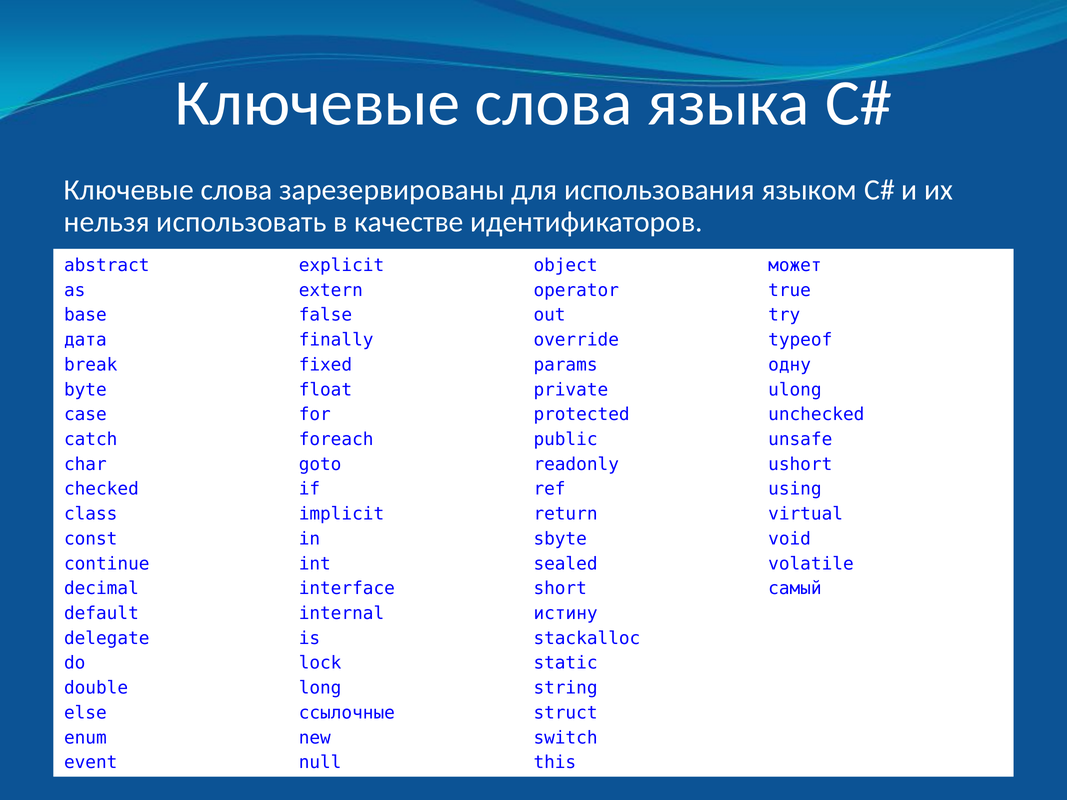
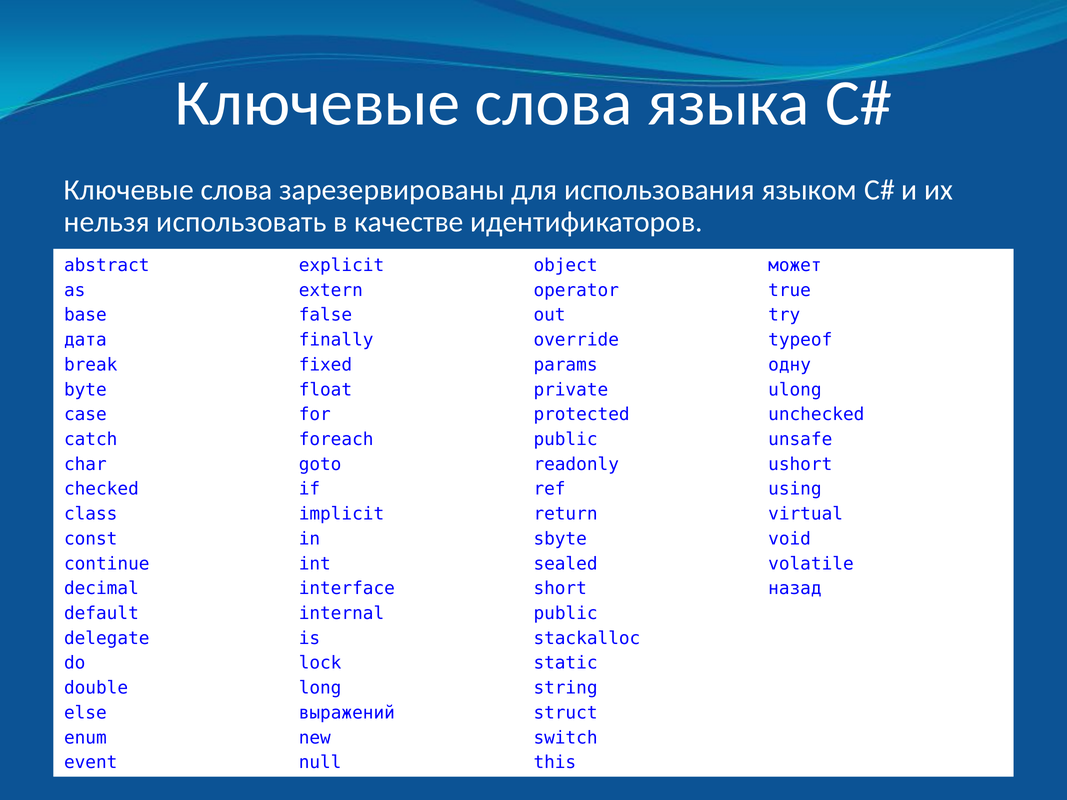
самый: самый -> назад (795, 589)
истину: истину -> public (566, 614)
ссылочные: ссылочные -> выражений (347, 713)
